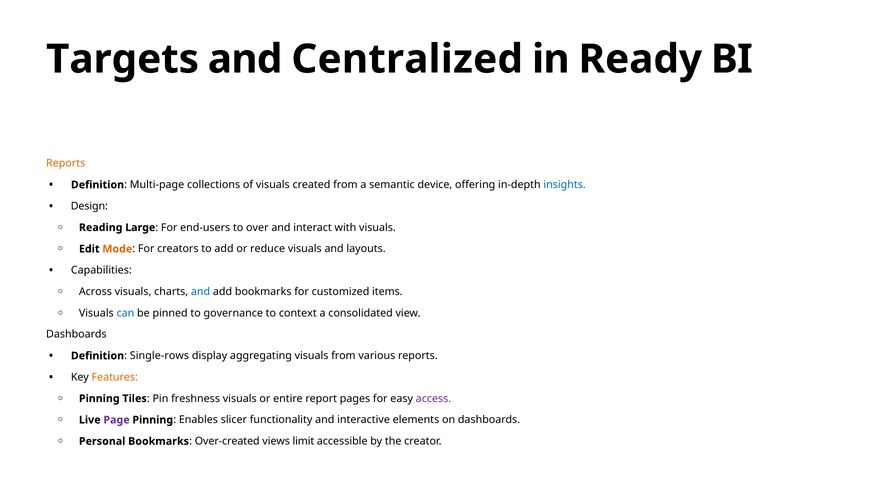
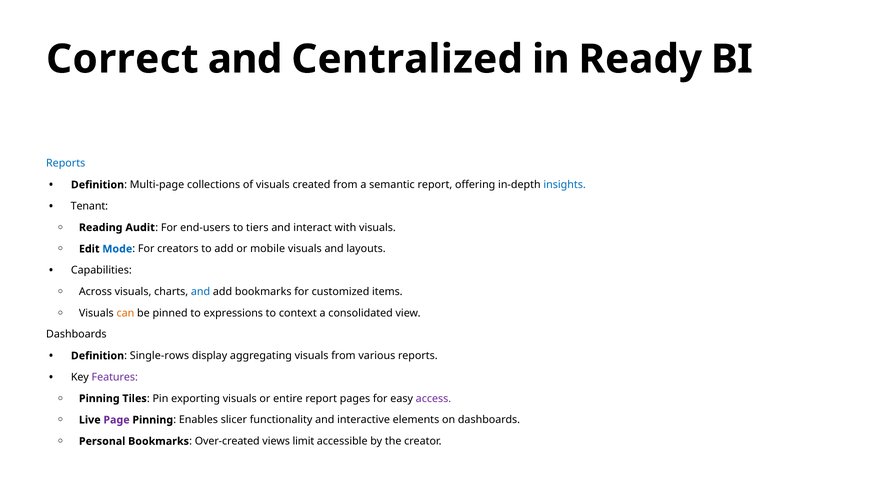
Targets: Targets -> Correct (122, 59)
Reports colour: orange -> blue (66, 163)
semantic device: device -> report (435, 185)
Design: Design -> Tenant (89, 206)
Large: Large -> Audit (140, 227)
over: over -> tiers (257, 227)
Mode colour: orange -> blue (117, 249)
reduce: reduce -> mobile (268, 249)
can colour: blue -> orange (125, 313)
governance: governance -> expressions (233, 313)
Features colour: orange -> purple (115, 377)
freshness: freshness -> exporting (196, 398)
